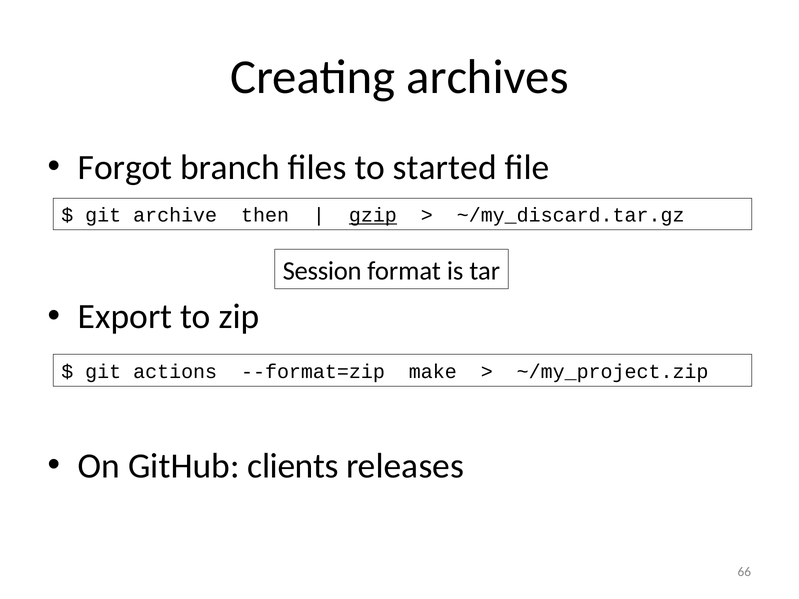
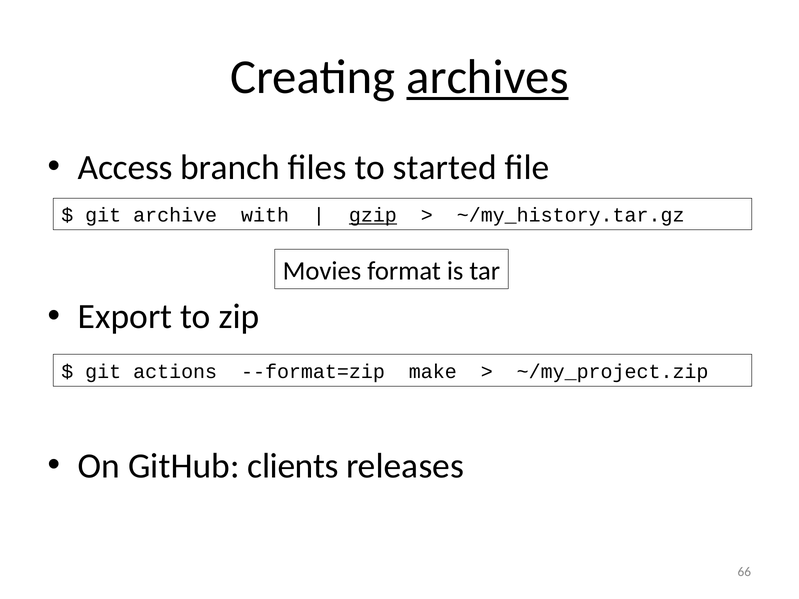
archives underline: none -> present (488, 77)
Forgot: Forgot -> Access (125, 168)
then: then -> with (265, 215)
~/my_discard.tar.gz: ~/my_discard.tar.gz -> ~/my_history.tar.gz (571, 215)
Session: Session -> Movies (322, 271)
